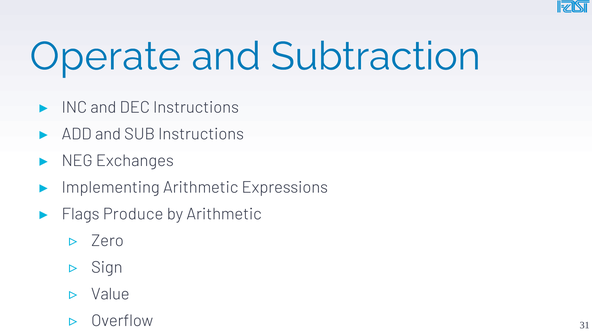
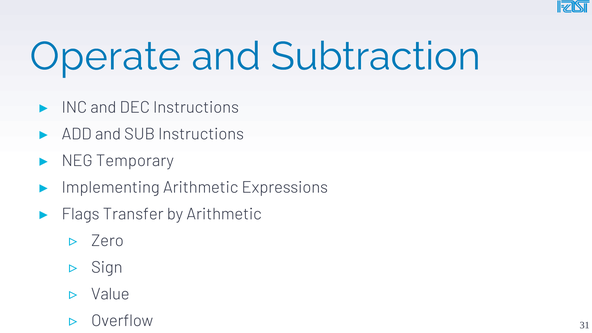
Exchanges: Exchanges -> Temporary (135, 161)
Produce: Produce -> Transfer (133, 214)
